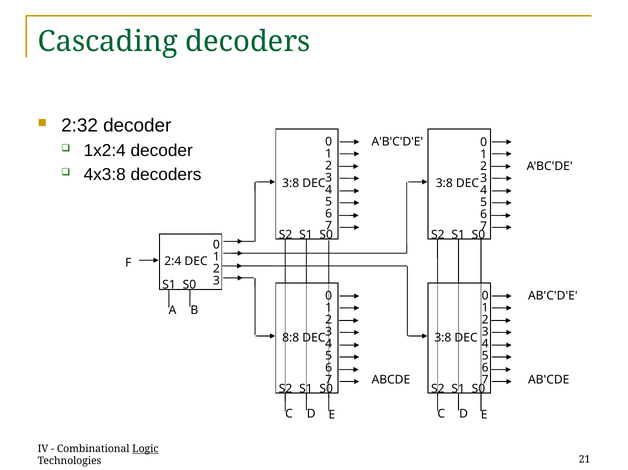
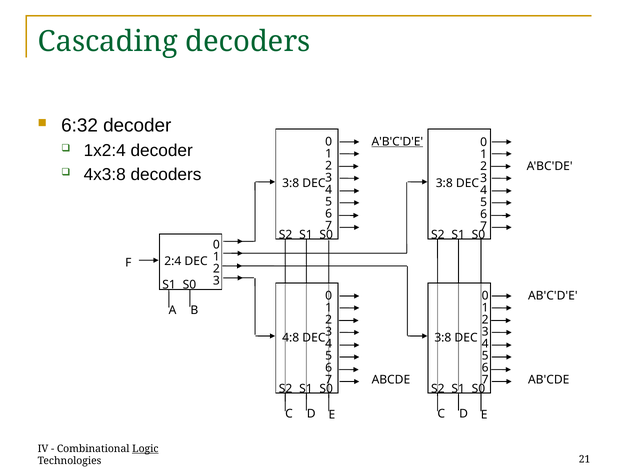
2:32: 2:32 -> 6:32 (80, 126)
A'B'C'D'E underline: none -> present (397, 142)
8:8: 8:8 -> 4:8 (291, 338)
